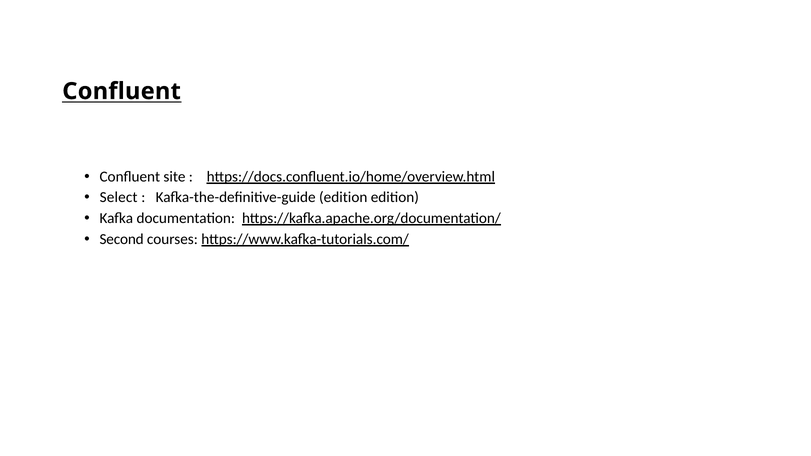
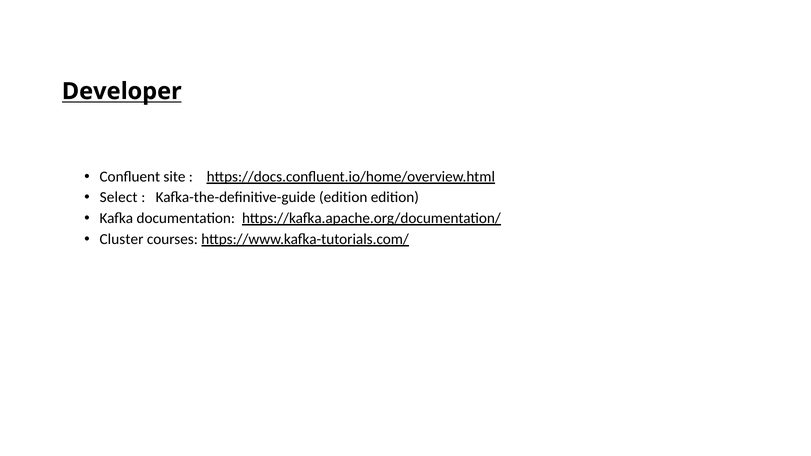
Confluent: Confluent -> Developer (122, 91)
Second: Second -> Cluster (122, 239)
